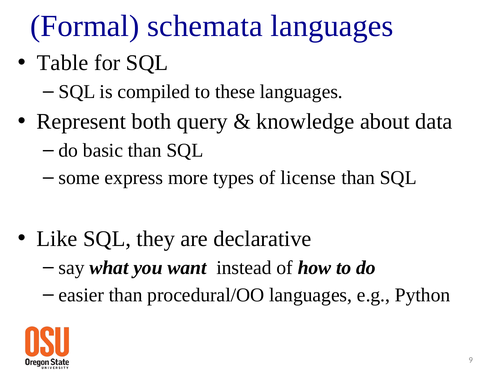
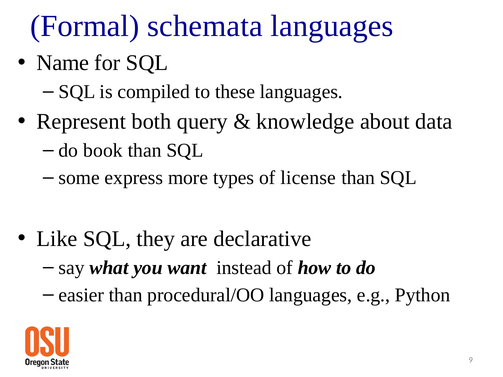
Table: Table -> Name (63, 63)
basic: basic -> book (103, 150)
